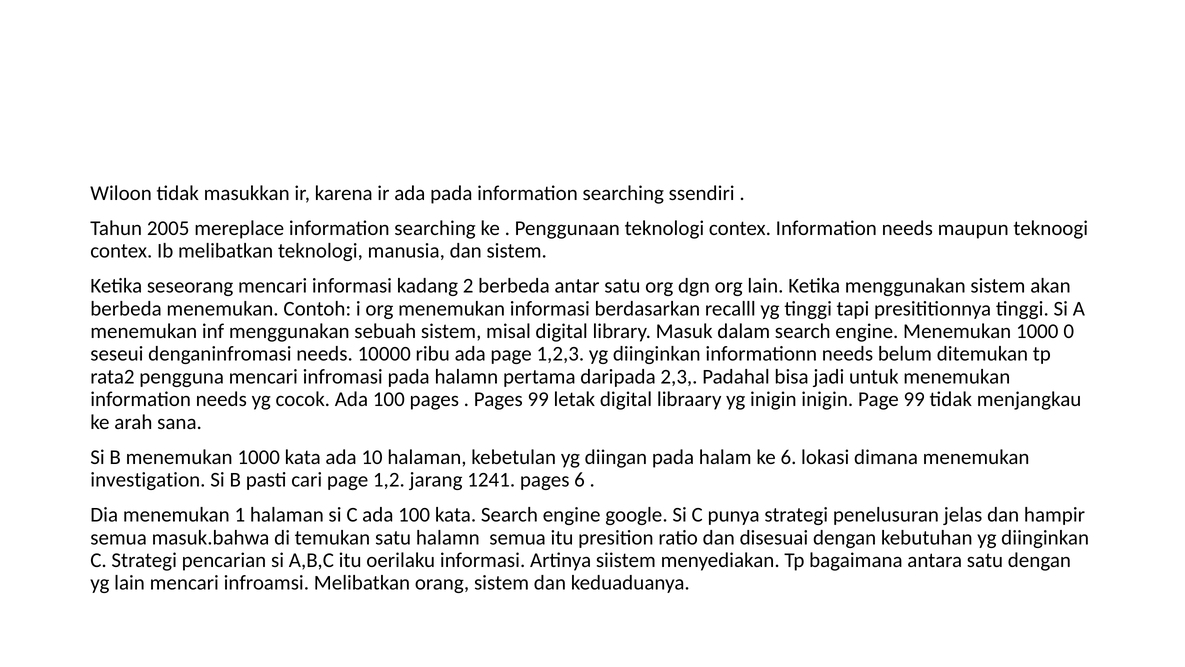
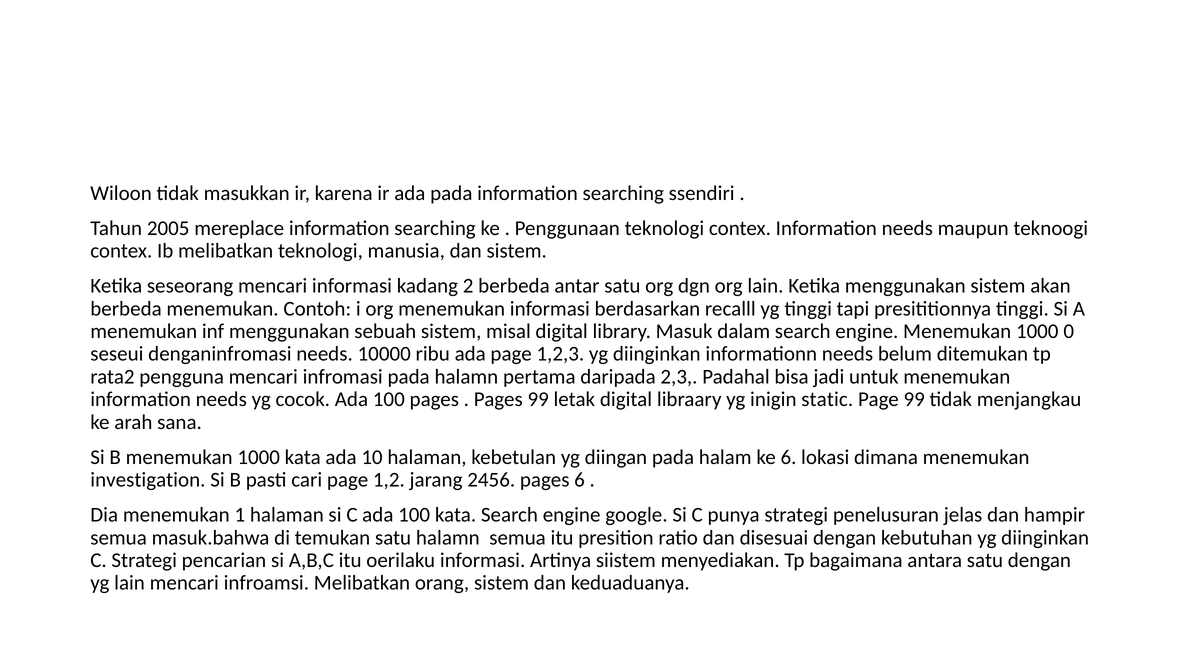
inigin inigin: inigin -> static (827, 399)
1241: 1241 -> 2456 (491, 480)
